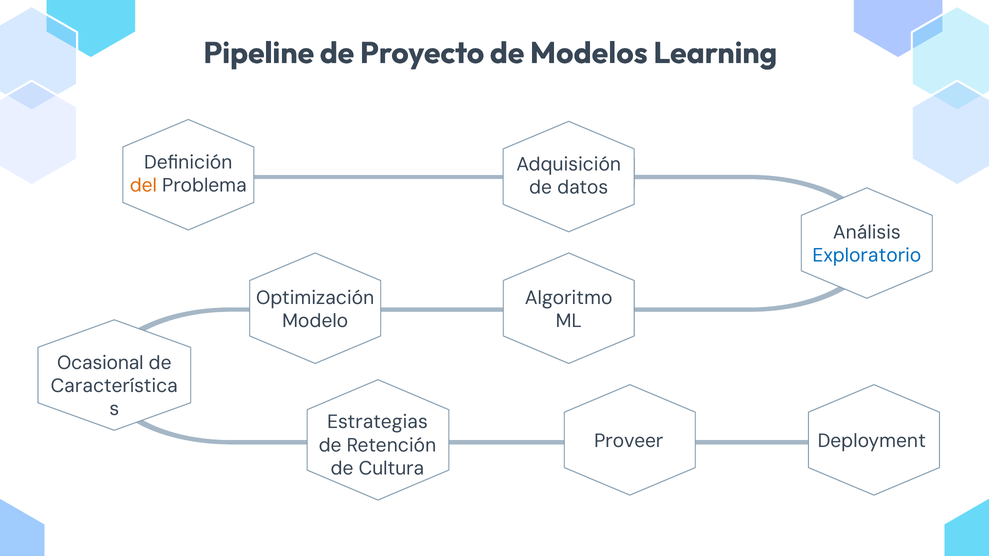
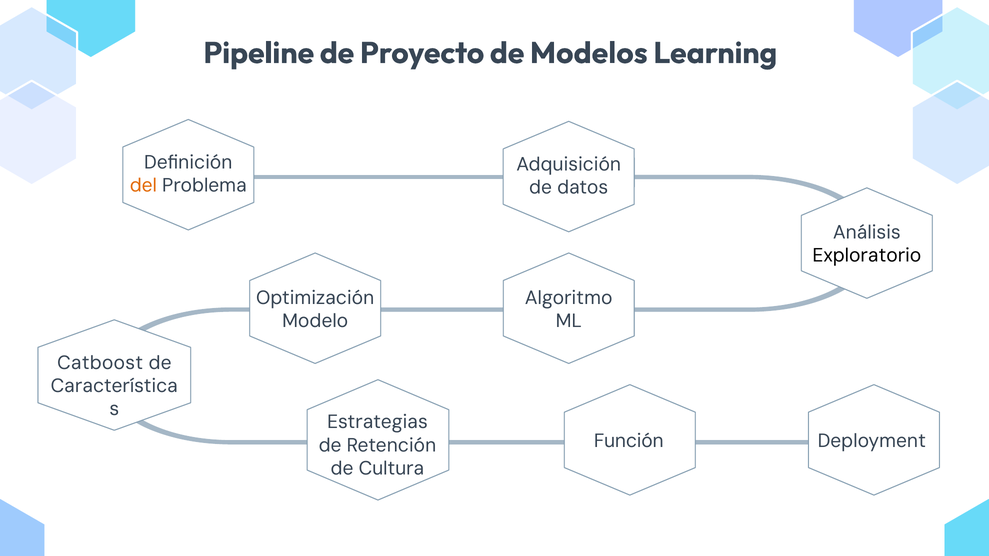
Exploratorio colour: blue -> black (867, 256)
Ocasional: Ocasional -> Catboost (100, 363)
Proveer: Proveer -> Función (629, 441)
